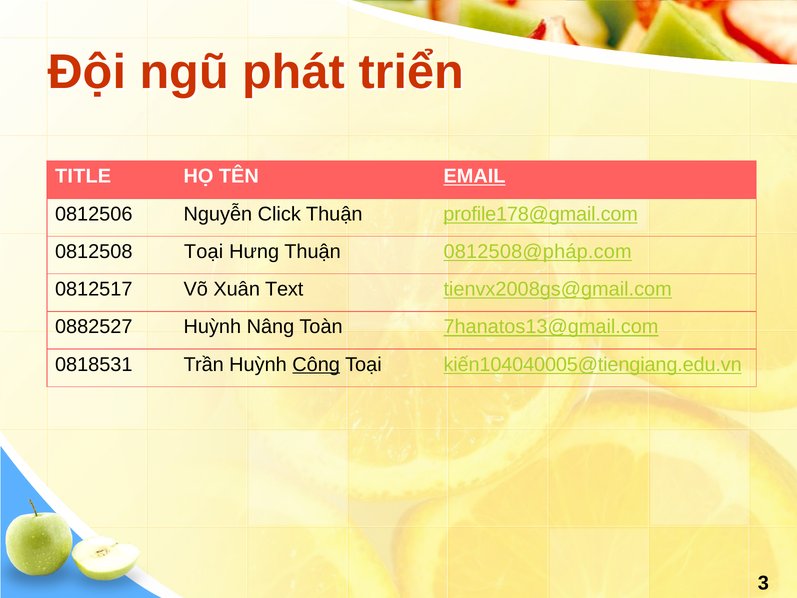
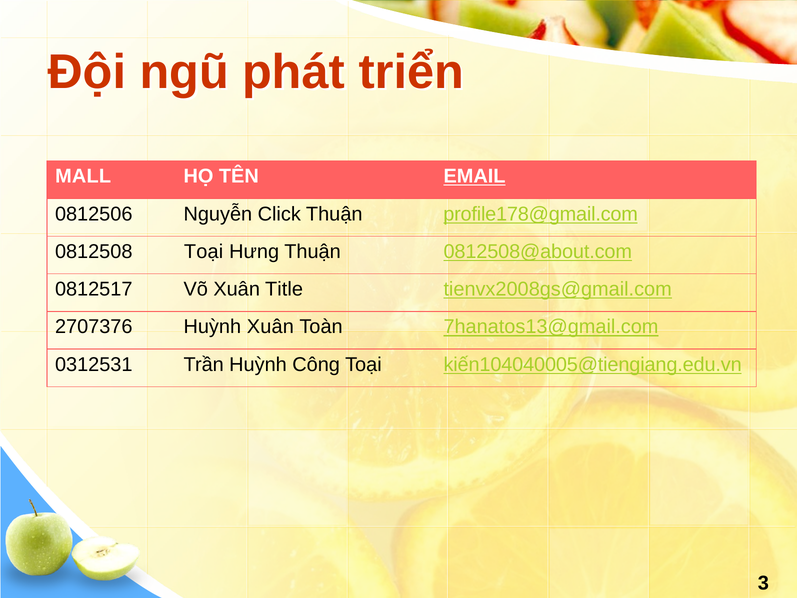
TITLE: TITLE -> MALL (83, 176)
0812508@pháp.com: 0812508@pháp.com -> 0812508@about.com (538, 252)
Text: Text -> Title (284, 289)
0882527: 0882527 -> 2707376 (94, 327)
Huỳnh Nâng: Nâng -> Xuân (270, 327)
0818531: 0818531 -> 0312531 (94, 364)
Công underline: present -> none (316, 364)
